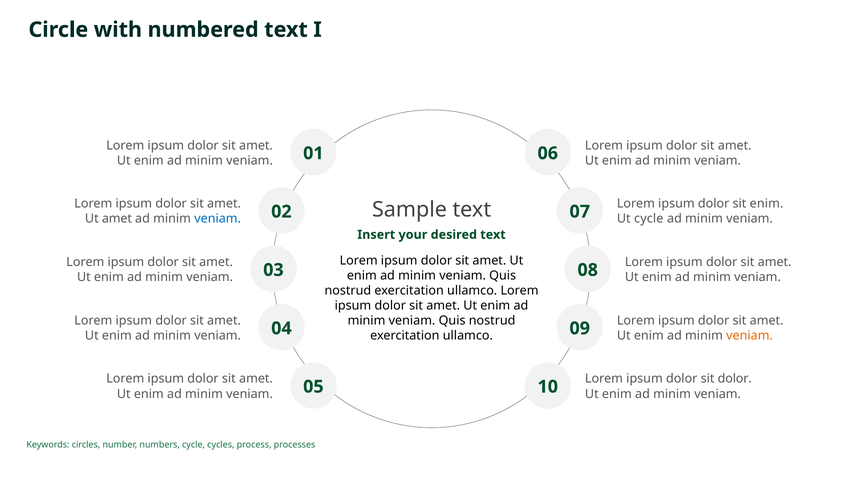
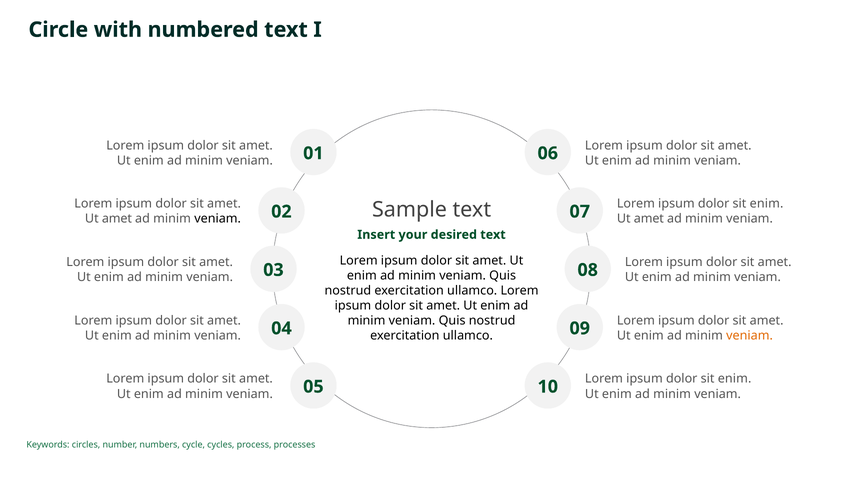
veniam colour: blue -> black (218, 219)
cycle: cycle -> amet (649, 219)
dolor: dolor -> enim (735, 379)
